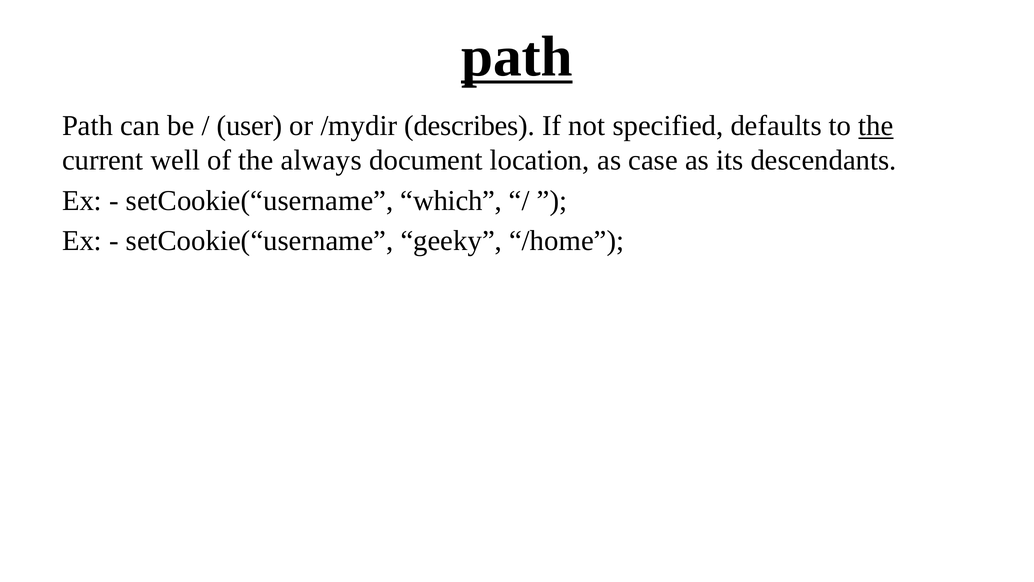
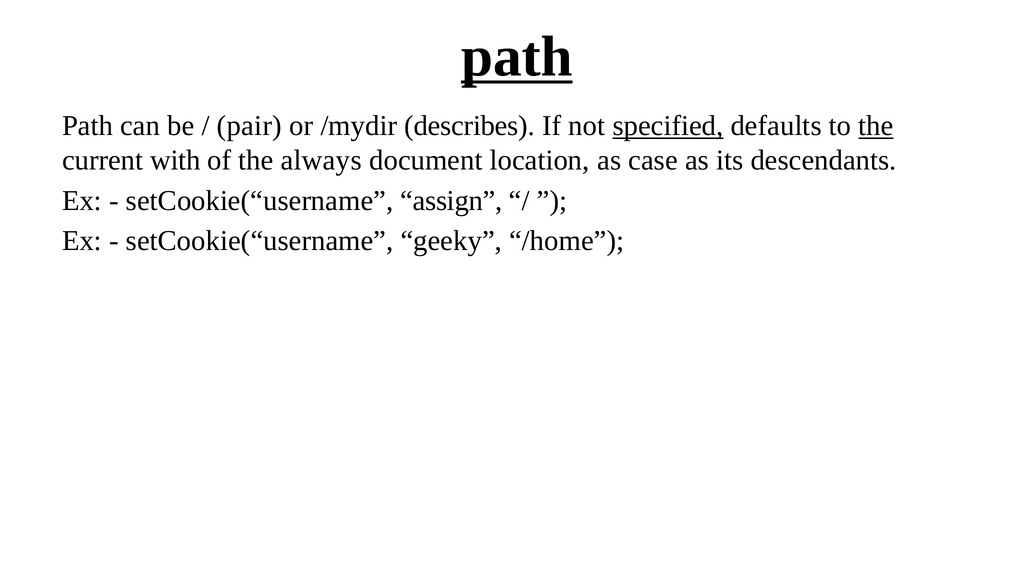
user: user -> pair (249, 126)
specified underline: none -> present (668, 126)
well: well -> with (175, 160)
which: which -> assign (451, 200)
